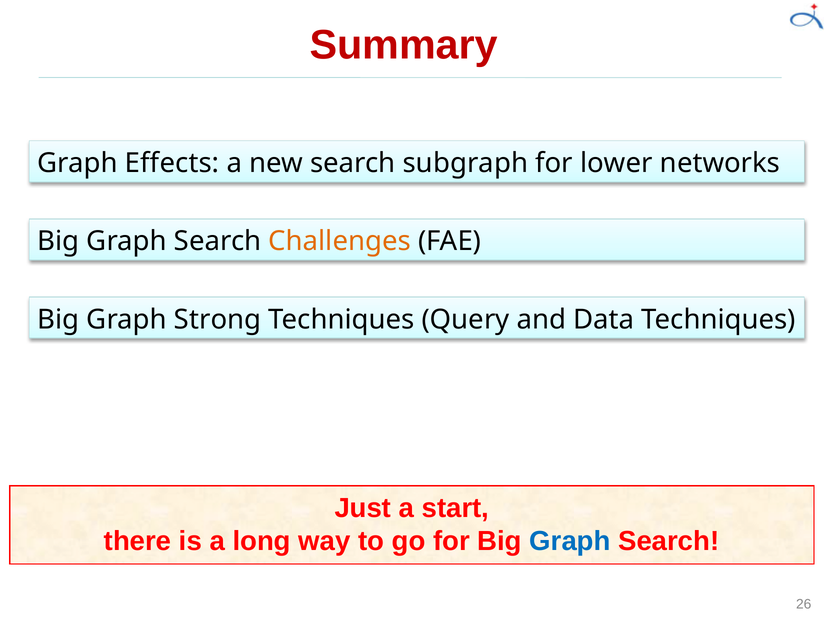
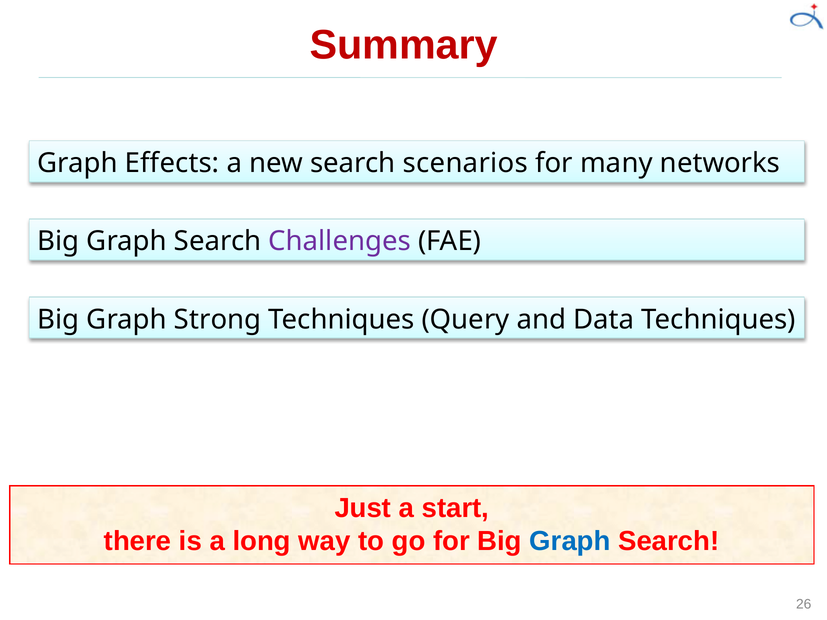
subgraph: subgraph -> scenarios (465, 163)
lower: lower -> many (616, 163)
Challenges colour: orange -> purple (340, 241)
